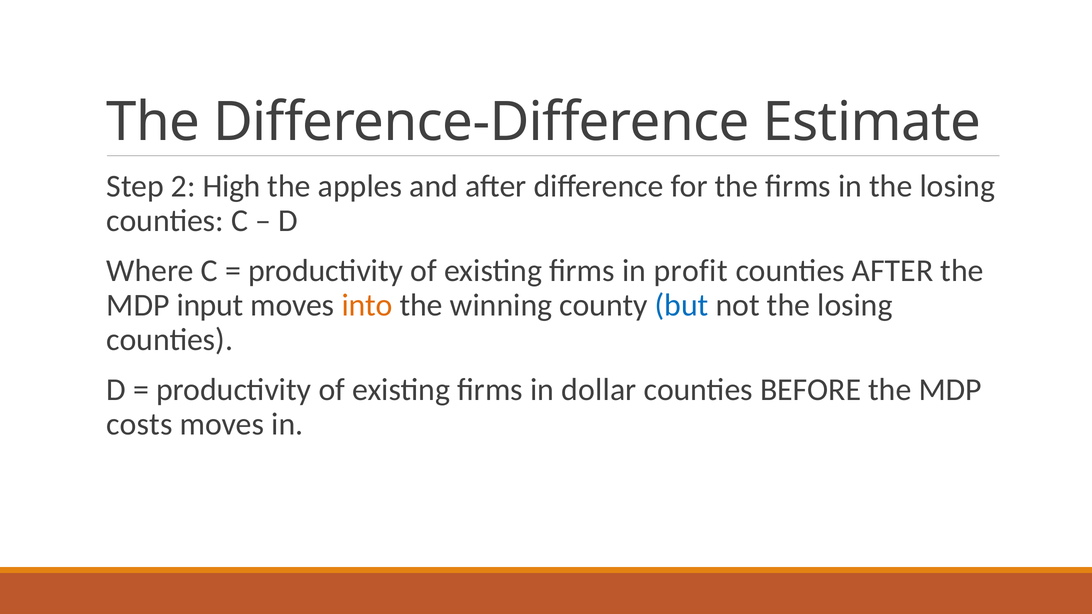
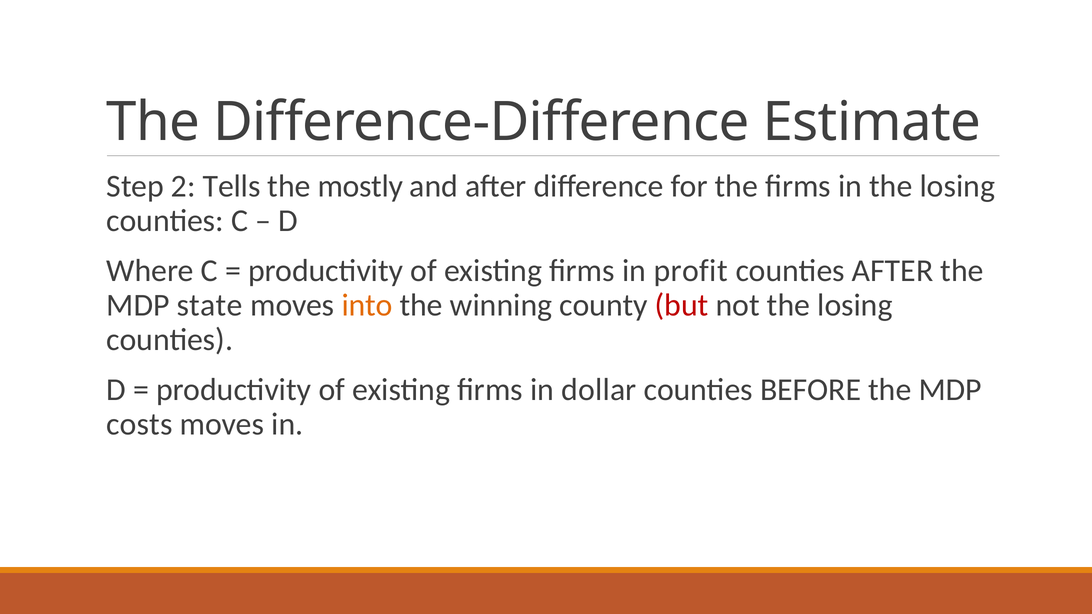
High: High -> Tells (232, 186)
apples: apples -> mostly (360, 186)
input: input -> state (210, 305)
but colour: blue -> red (682, 305)
